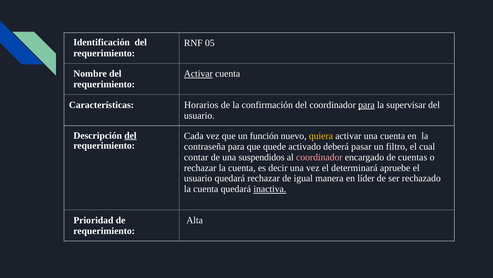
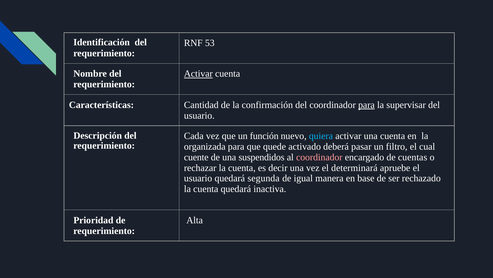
05: 05 -> 53 (210, 43)
Horarios: Horarios -> Cantidad (201, 105)
del underline: present -> none (130, 135)
quiera colour: yellow -> light blue (321, 136)
contraseña: contraseña -> organizada (205, 146)
contar: contar -> cuente (196, 157)
quedará rechazar: rechazar -> segunda (264, 178)
líder: líder -> base (366, 178)
inactiva underline: present -> none (270, 189)
